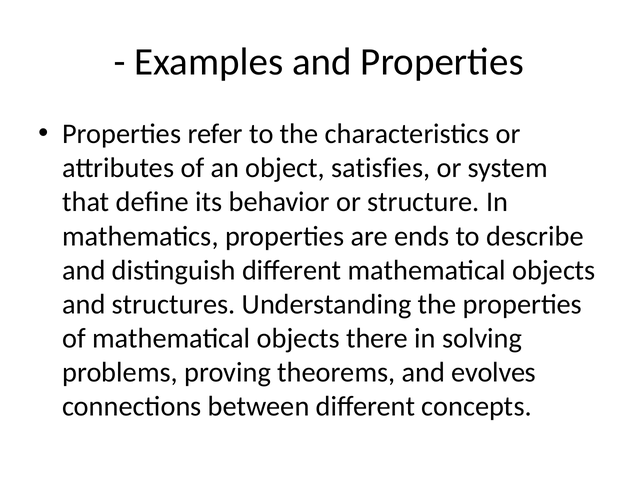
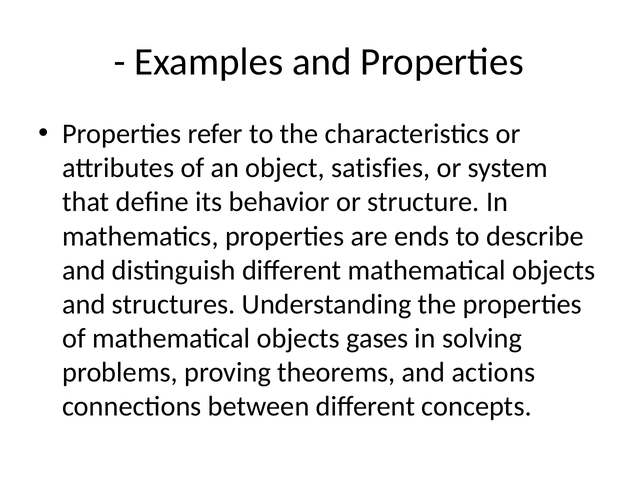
there: there -> gases (377, 338)
evolves: evolves -> actions (493, 372)
